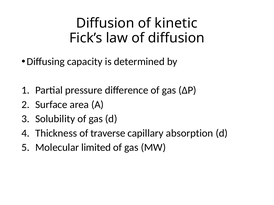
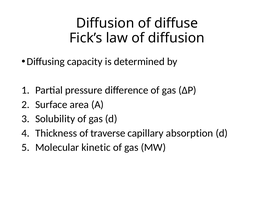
kinetic: kinetic -> diffuse (176, 23)
limited: limited -> kinetic (96, 148)
